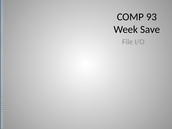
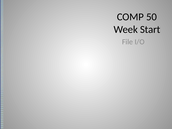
93: 93 -> 50 (151, 17)
Save: Save -> Start (150, 29)
